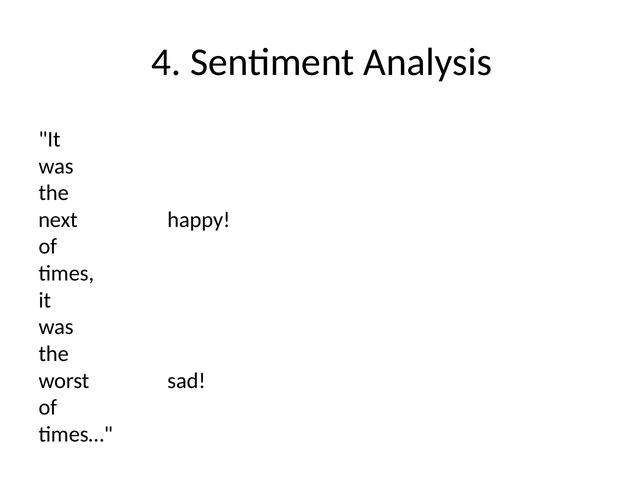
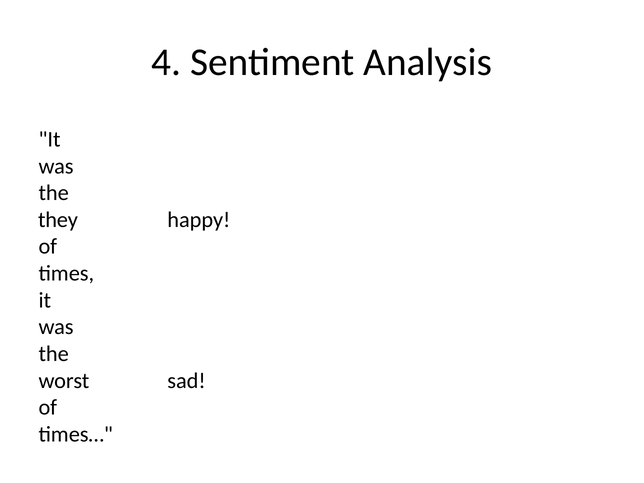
next: next -> they (58, 220)
